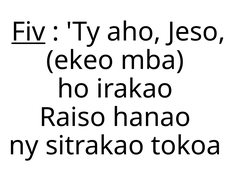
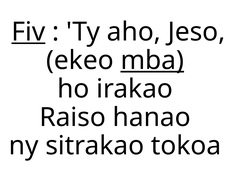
mba underline: none -> present (152, 60)
